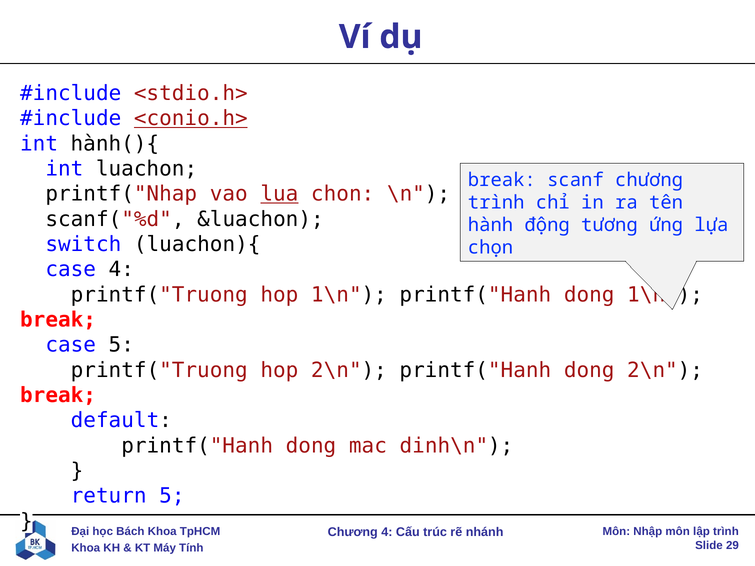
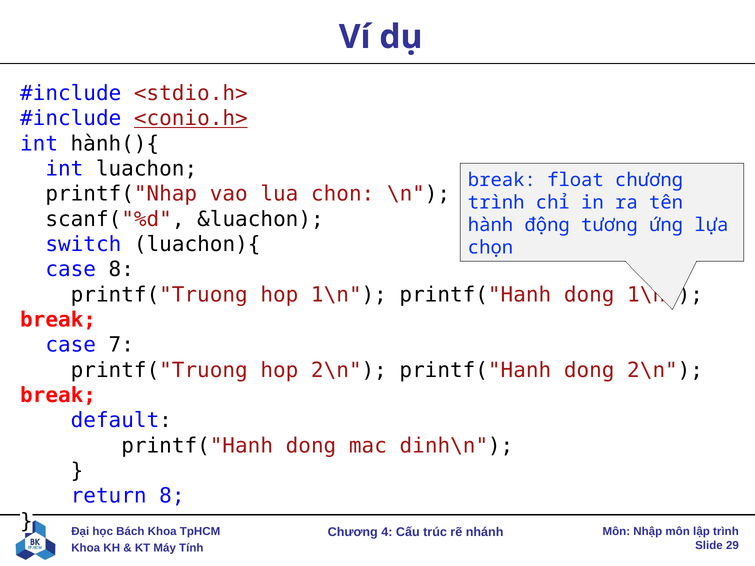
scanf: scanf -> float (575, 180)
lua underline: present -> none (279, 194)
case 4: 4 -> 8 (121, 270)
case 5: 5 -> 7 (121, 345)
return 5: 5 -> 8 (172, 496)
